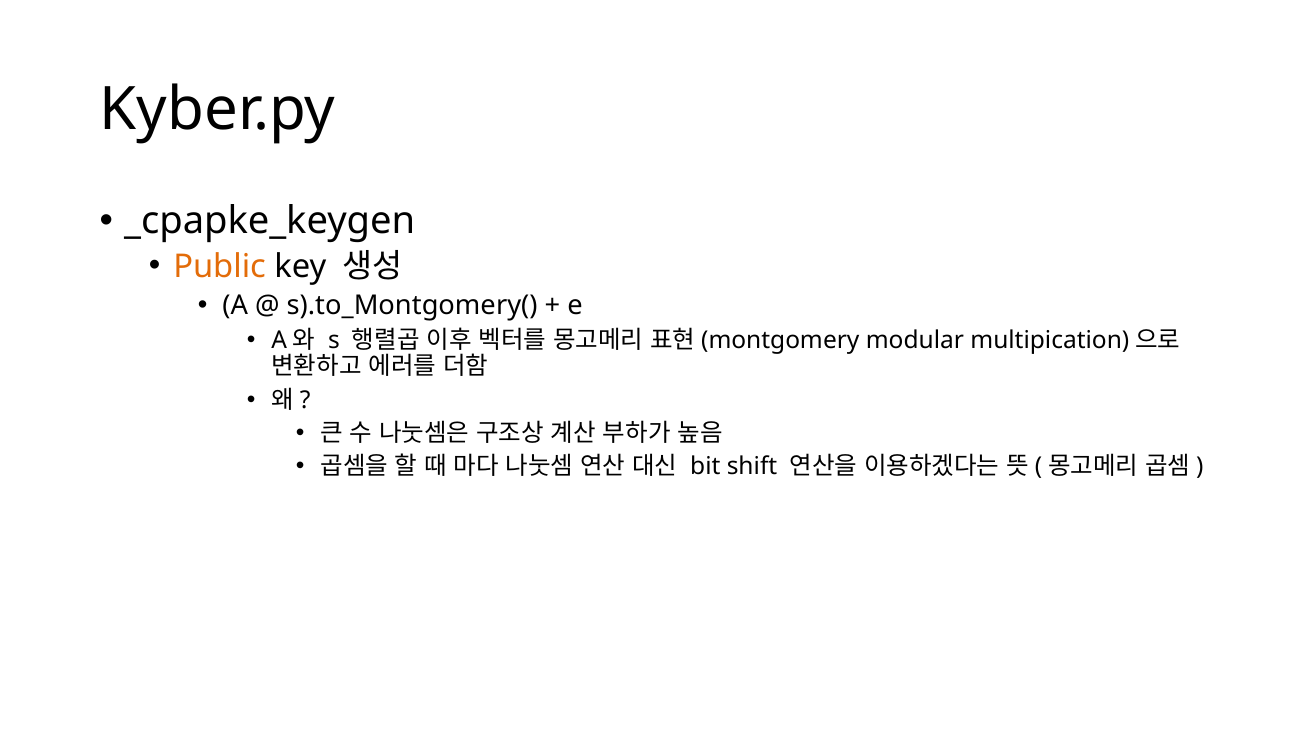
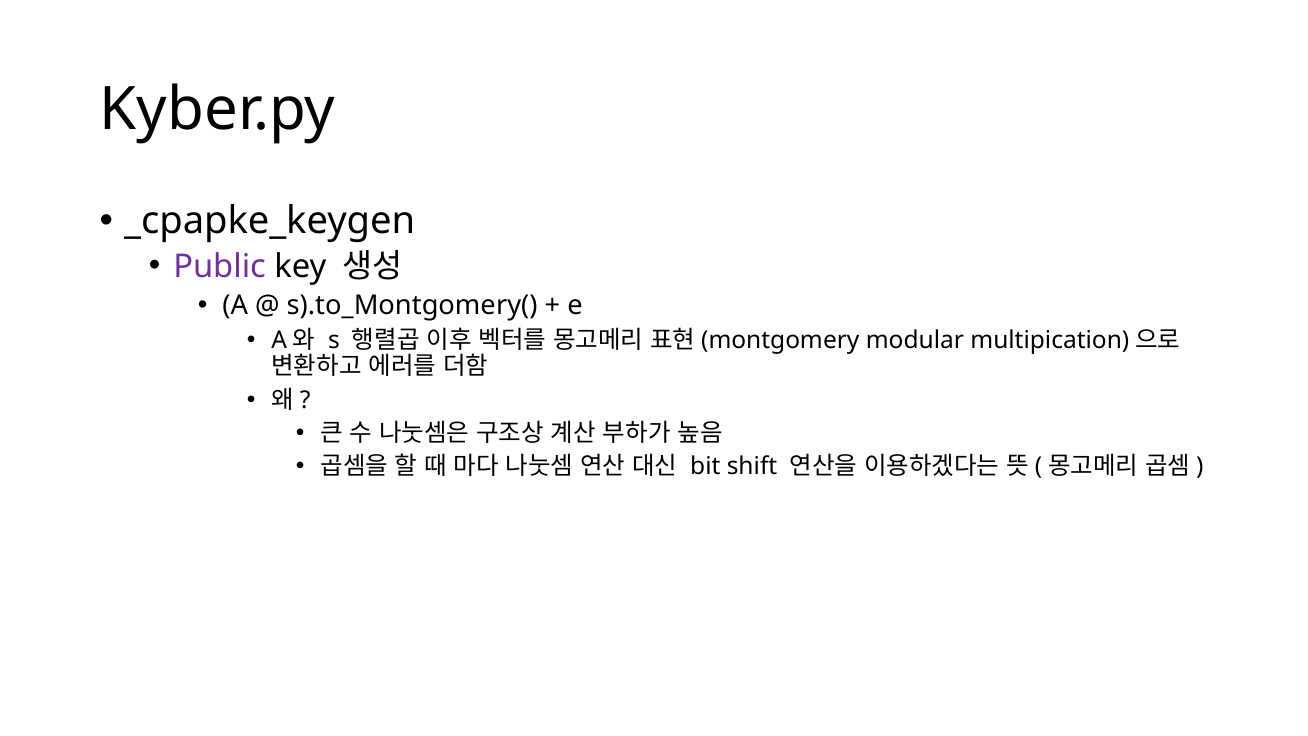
Public colour: orange -> purple (220, 266)
